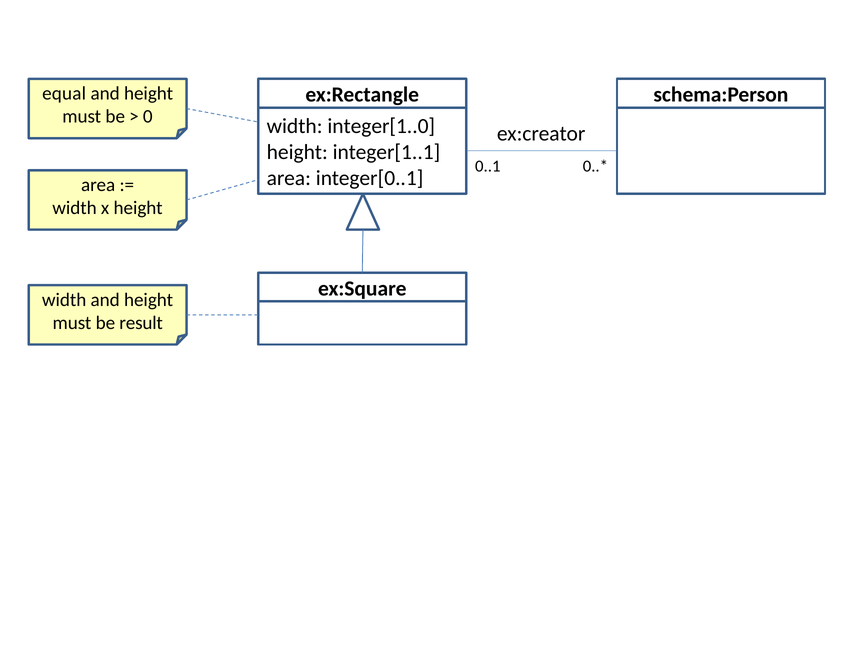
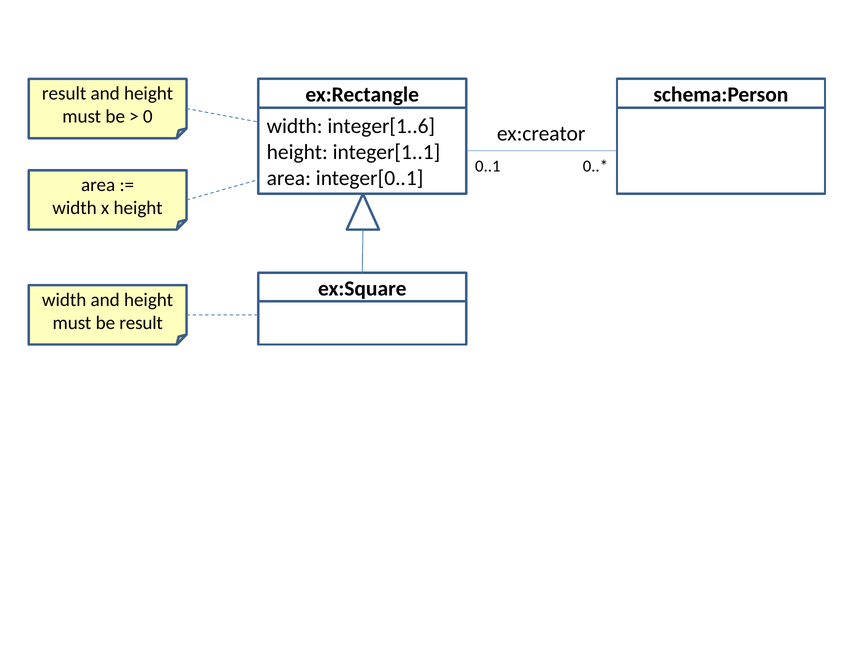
equal: equal -> result (64, 93)
integer[1..0: integer[1..0 -> integer[1..6 (381, 126)
